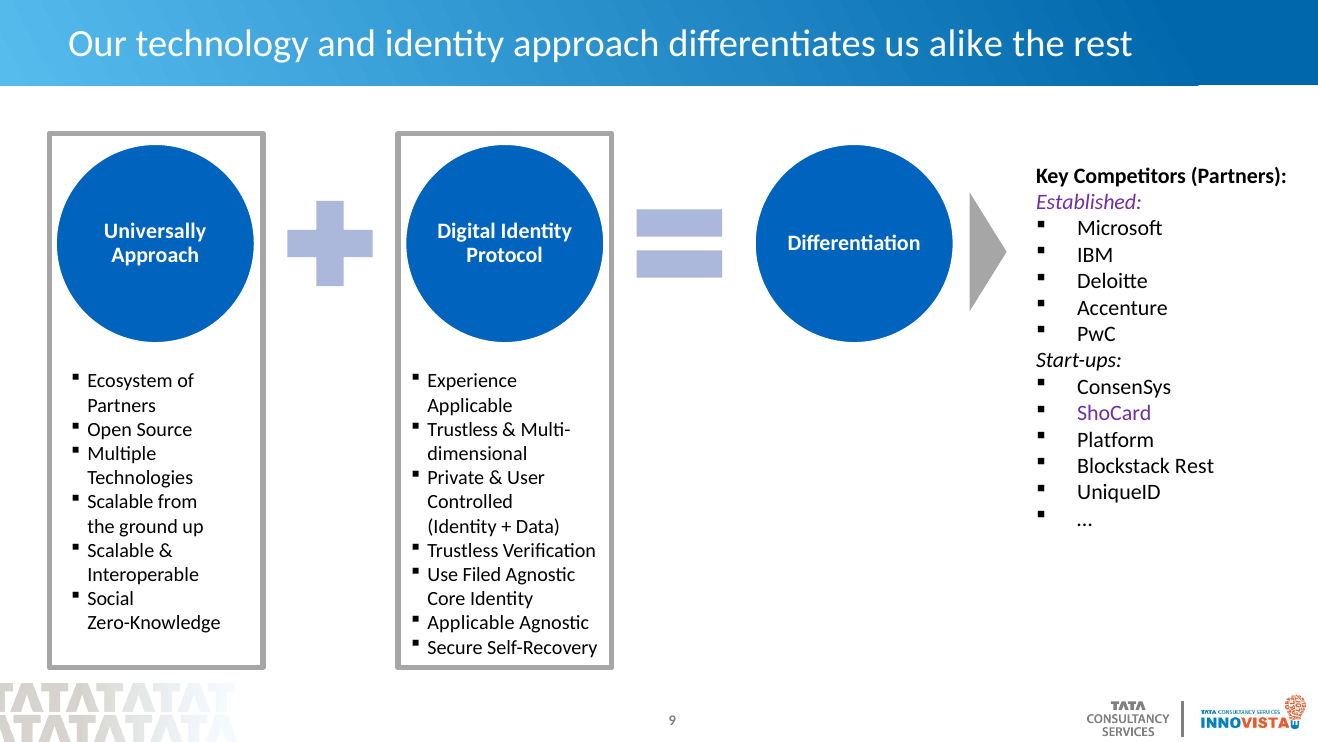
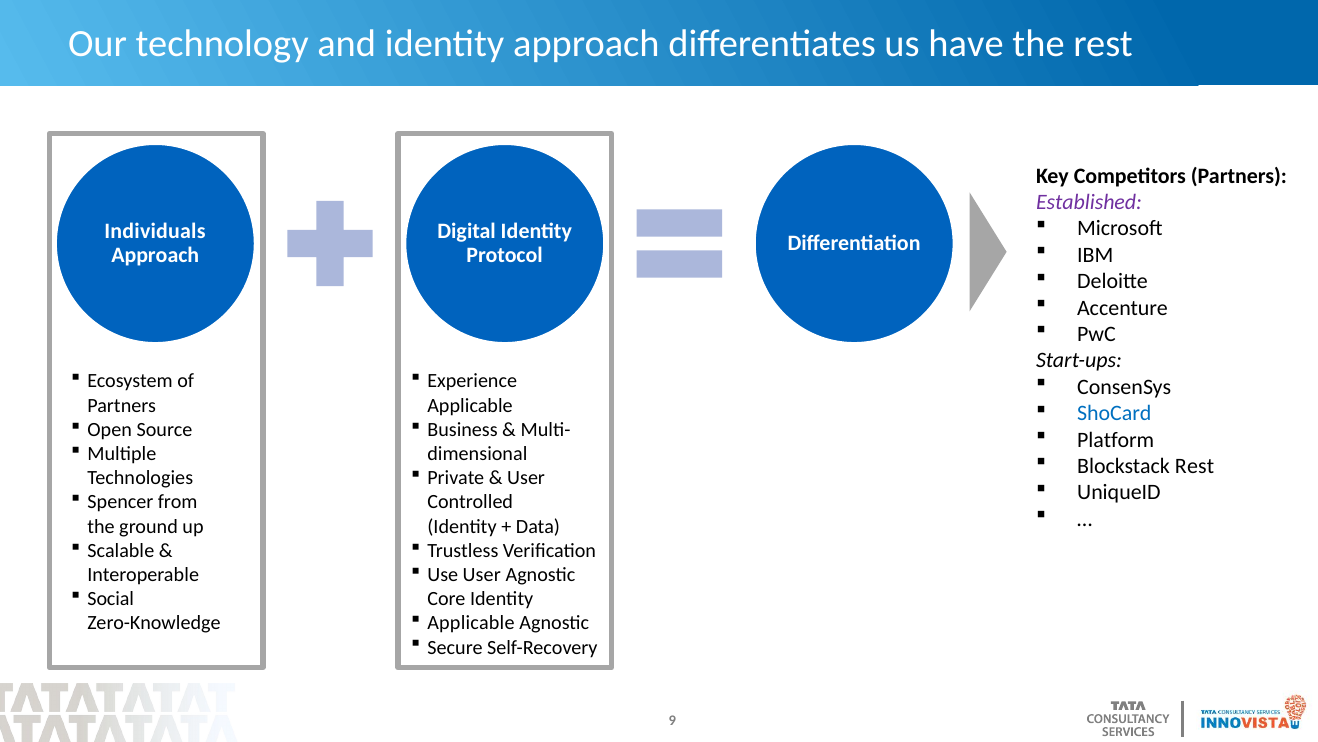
alike: alike -> have (966, 44)
Universally: Universally -> Individuals (155, 231)
ShoCard colour: purple -> blue (1114, 413)
Trustless: Trustless -> Business (463, 429)
Scalable: Scalable -> Spencer (120, 502)
Use Filed: Filed -> User (482, 574)
